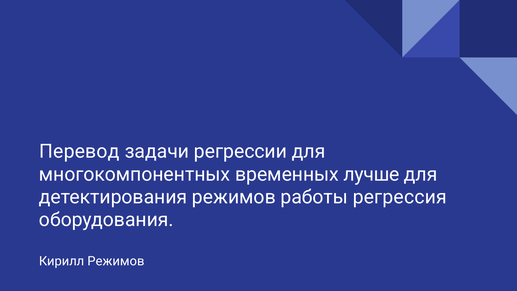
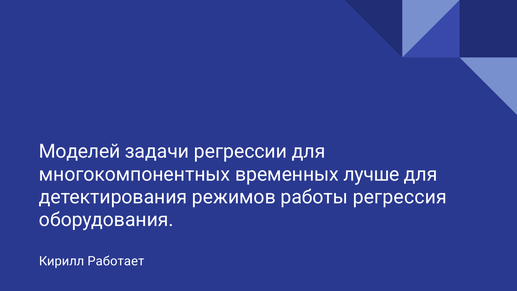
Перевод: Перевод -> Моделей (80, 151)
Кирилл Режимов: Режимов -> Работает (116, 261)
